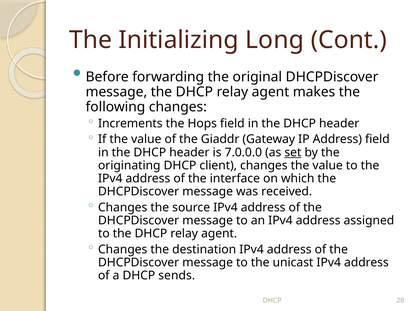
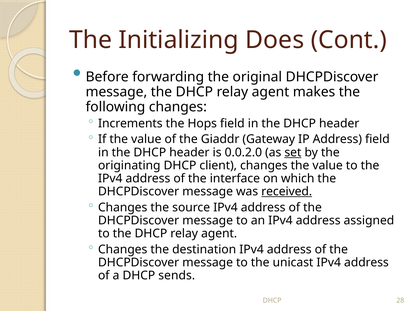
Long: Long -> Does (275, 40)
7.0.0.0: 7.0.0.0 -> 0.0.2.0 (243, 152)
received underline: none -> present (287, 191)
